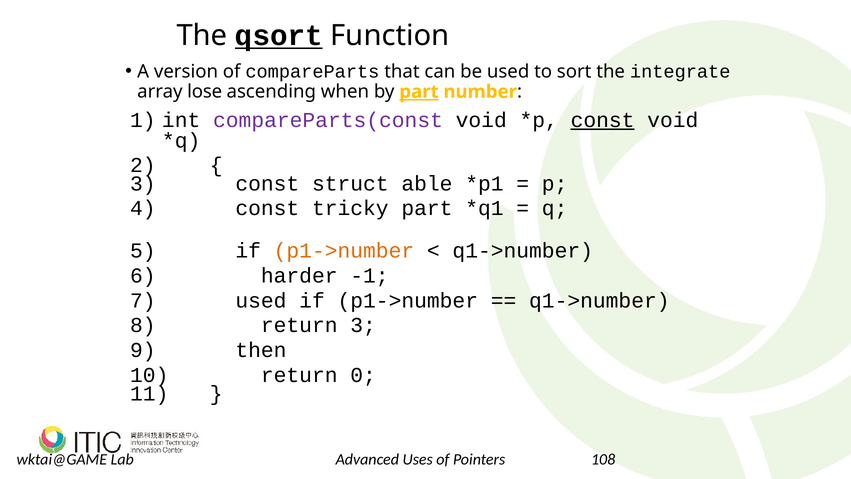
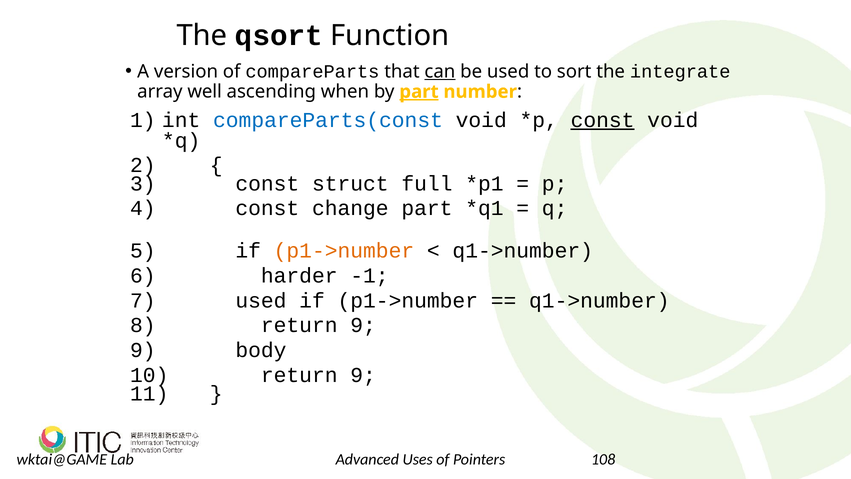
qsort underline: present -> none (279, 36)
can underline: none -> present (440, 72)
lose: lose -> well (205, 92)
compareParts(const colour: purple -> blue (328, 120)
able: able -> full (427, 184)
tricky: tricky -> change (350, 208)
3: 3 -> 9 (363, 325)
then: then -> body (261, 350)
0: 0 -> 9 (363, 375)
